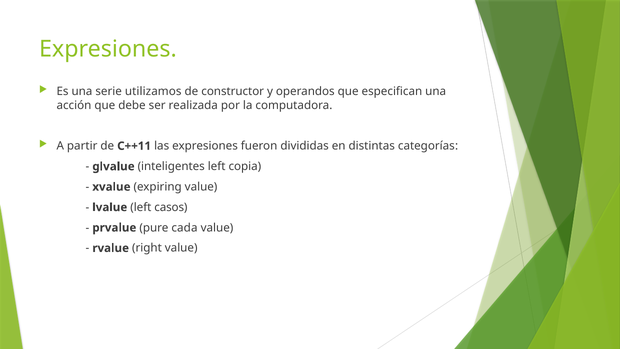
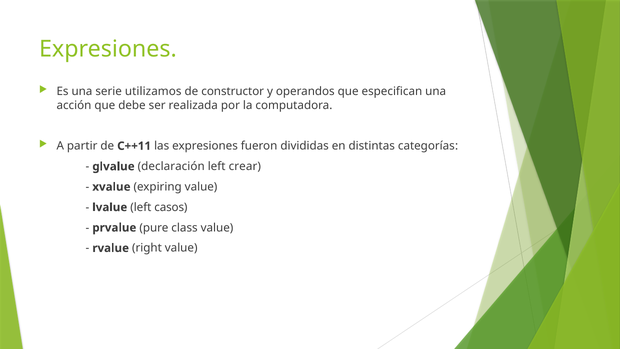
inteligentes: inteligentes -> declaración (171, 166)
copia: copia -> crear (245, 166)
cada: cada -> class (185, 228)
